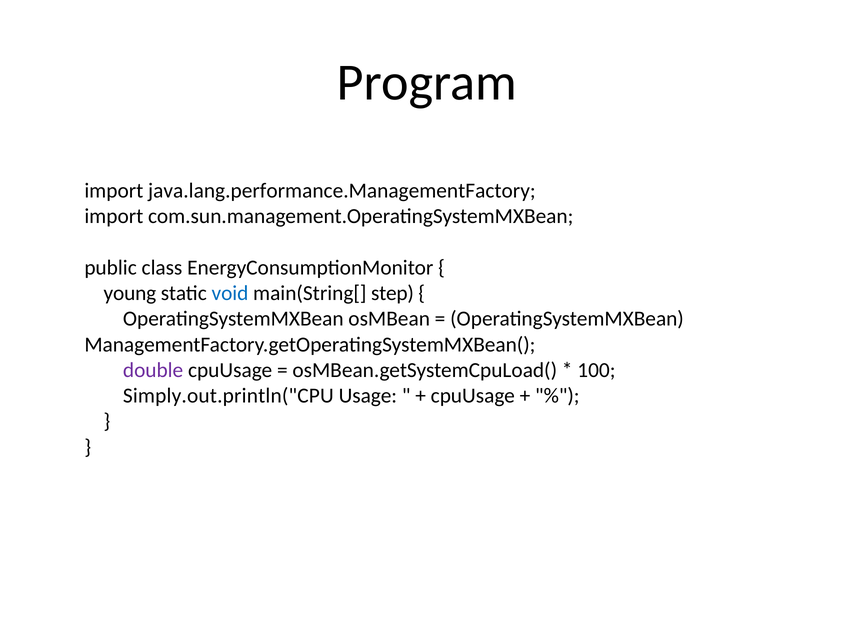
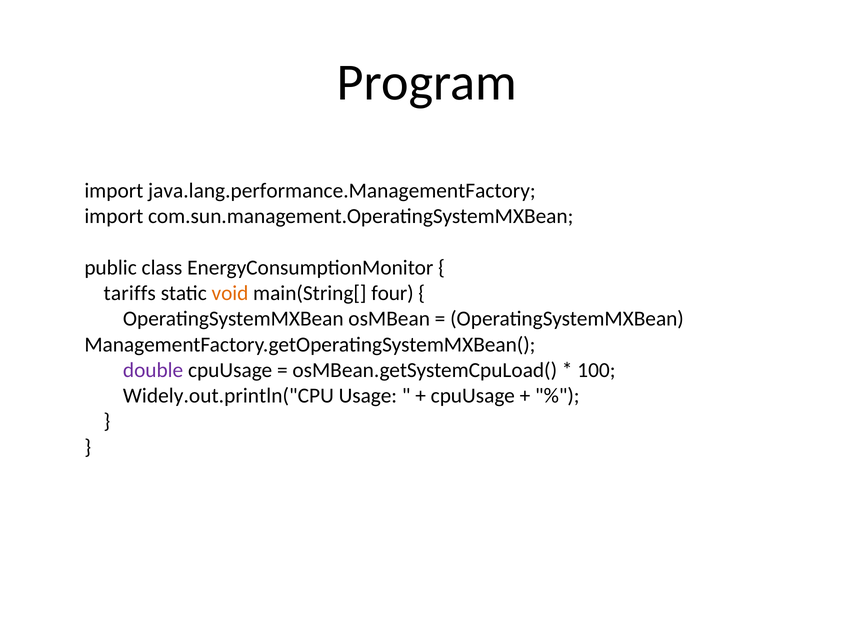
young: young -> tariffs (130, 293)
void colour: blue -> orange (230, 293)
step: step -> four (392, 293)
Simply.out.println("CPU: Simply.out.println("CPU -> Widely.out.println("CPU (228, 395)
